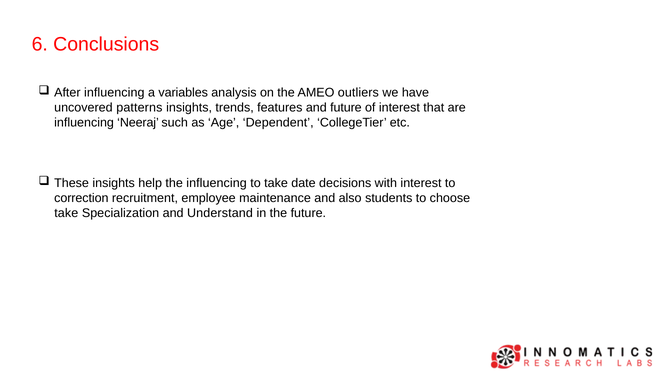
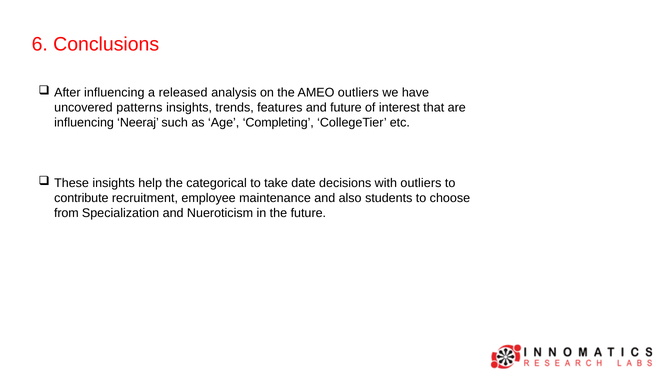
variables: variables -> released (183, 93)
Dependent: Dependent -> Completing (278, 123)
the influencing: influencing -> categorical (217, 183)
with interest: interest -> outliers (421, 183)
correction: correction -> contribute (81, 198)
take: take -> from (66, 213)
Understand: Understand -> Nueroticism (220, 213)
